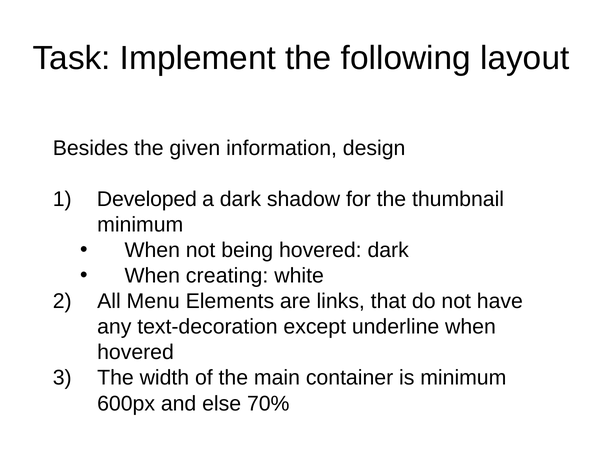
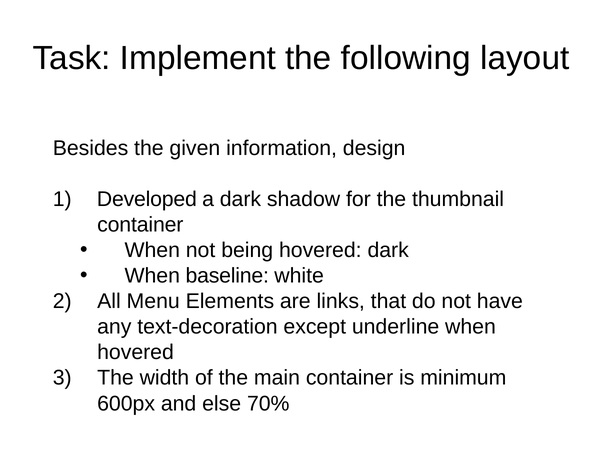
minimum: minimum -> container (140, 225)
creating: creating -> baseline (227, 276)
